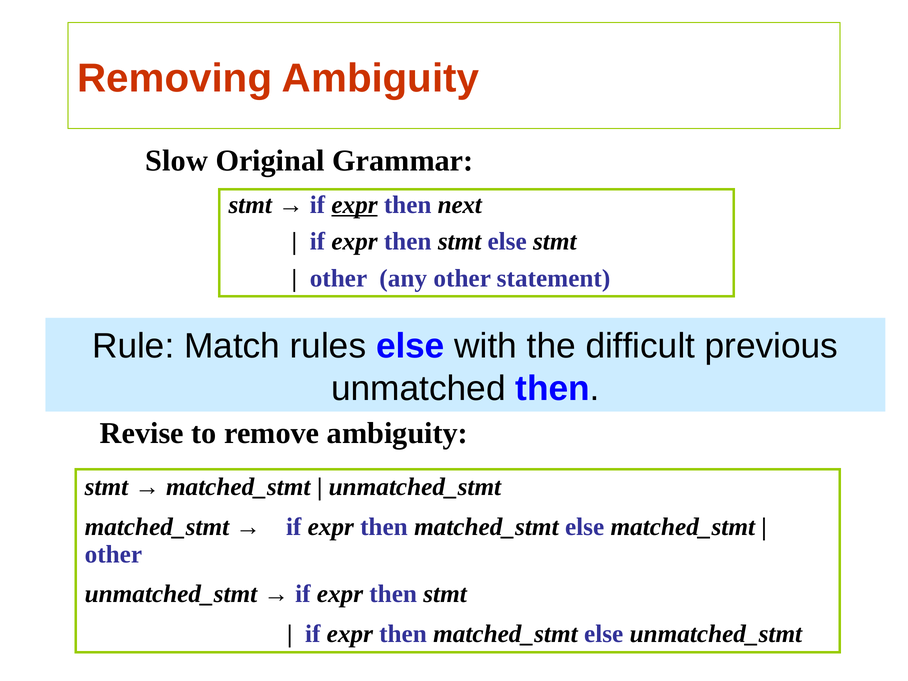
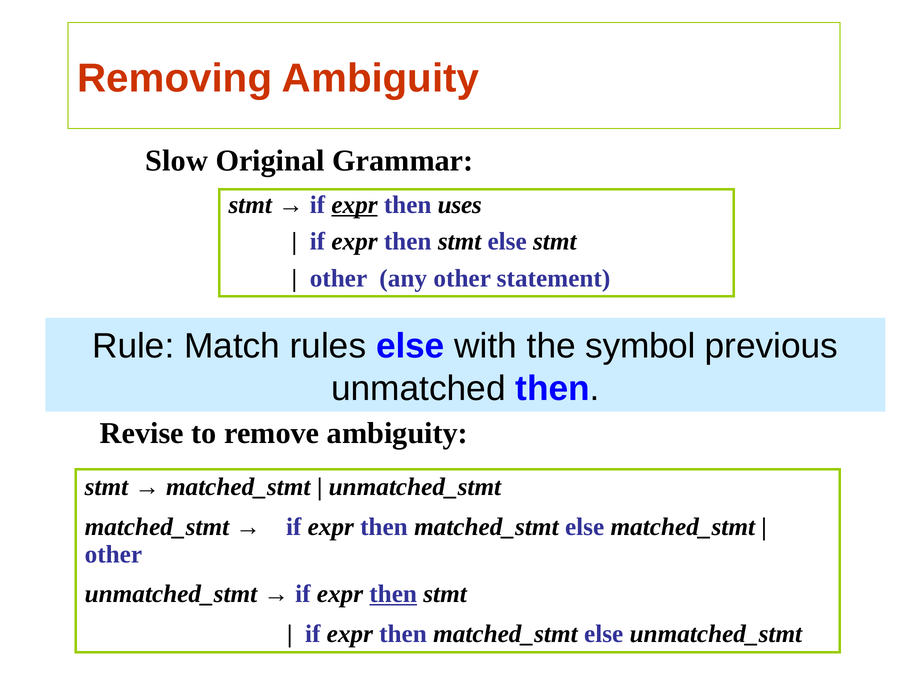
next: next -> uses (460, 205)
difficult: difficult -> symbol (640, 346)
then underline: none -> present (393, 594)
